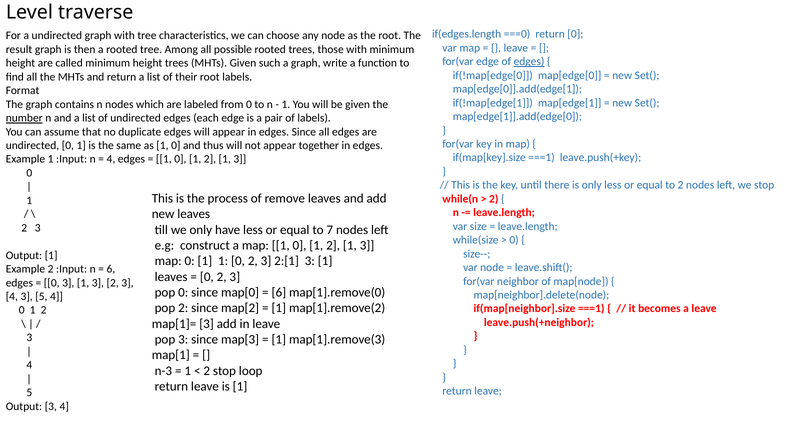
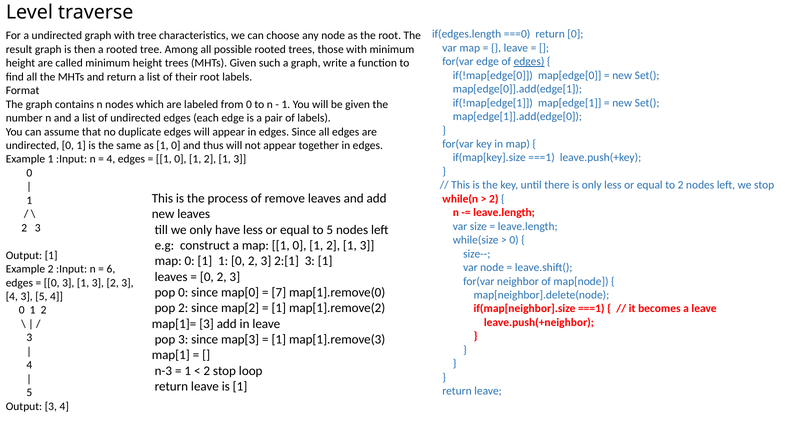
number underline: present -> none (24, 118)
to 7: 7 -> 5 (330, 230)
6: 6 -> 7 (279, 293)
